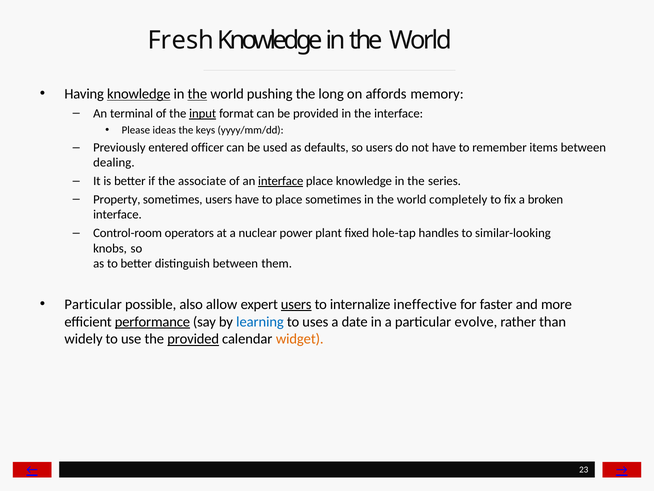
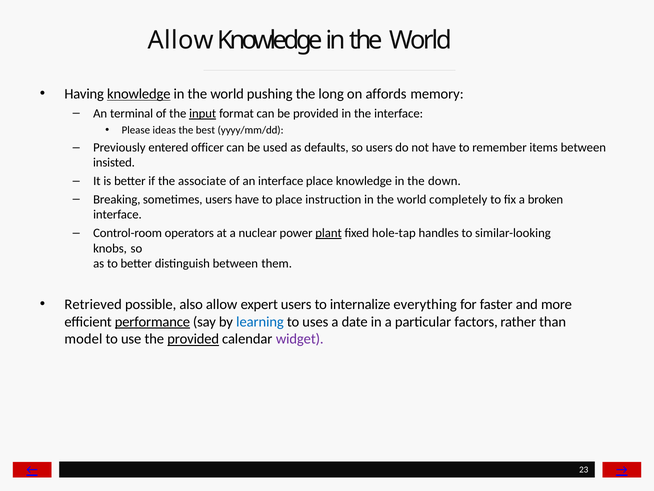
Fresh: Fresh -> Allow (181, 40)
the underline: present -> none (197, 94)
keys: keys -> best (205, 130)
dealing: dealing -> insisted (114, 163)
interface underline: present -> none (281, 181)
series: series -> down (444, 181)
Property: Property -> Breaking (117, 199)
place sometimes: sometimes -> instruction (333, 199)
plant underline: none -> present (329, 233)
Particular: Particular -> Retrieved (93, 304)
users underline: present -> none (296, 304)
ineffective: ineffective -> everything (425, 304)
evolve: evolve -> factors (476, 321)
widely: widely -> model (83, 339)
widget colour: orange -> purple (300, 339)
